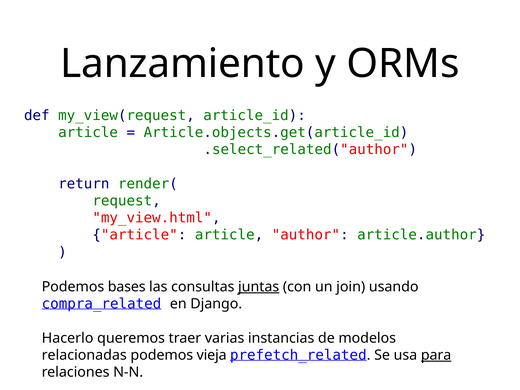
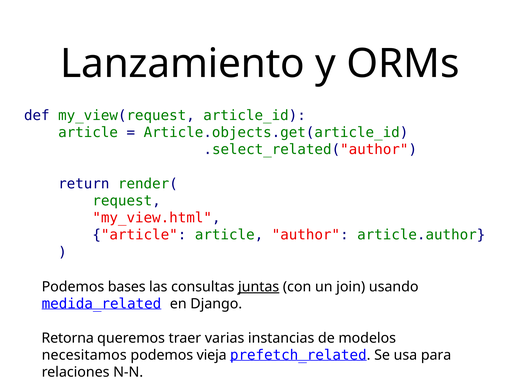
compra_related: compra_related -> medida_related (101, 304)
Hacerlo: Hacerlo -> Retorna (68, 338)
relacionadas: relacionadas -> necesitamos (84, 355)
para underline: present -> none (436, 355)
